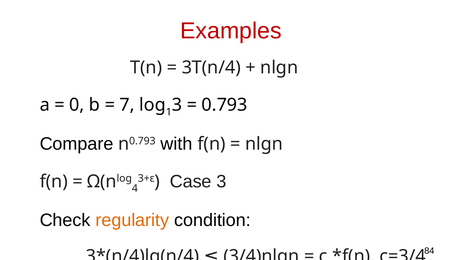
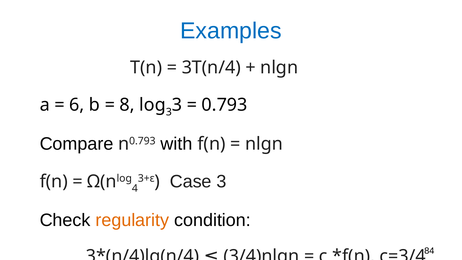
Examples colour: red -> blue (231, 31)
0: 0 -> 6 (77, 105)
7: 7 -> 8 (127, 105)
1: 1 -> 3 (169, 112)
